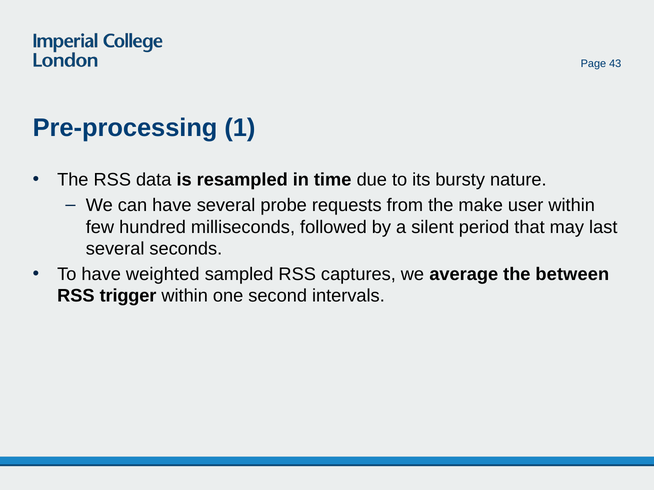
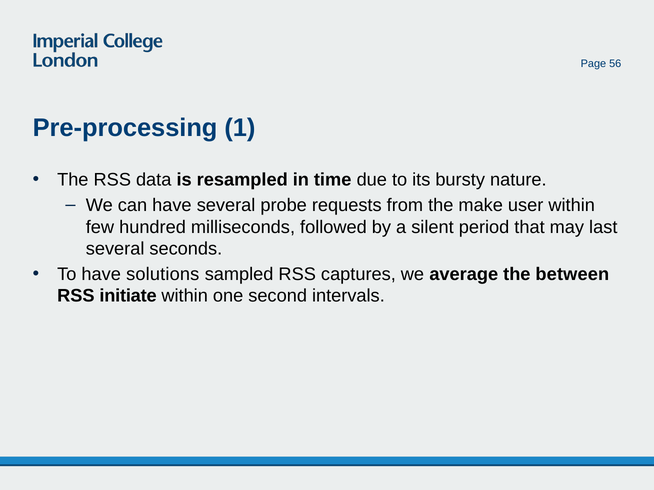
43: 43 -> 56 (615, 64)
weighted: weighted -> solutions (163, 274)
trigger: trigger -> initiate (128, 296)
